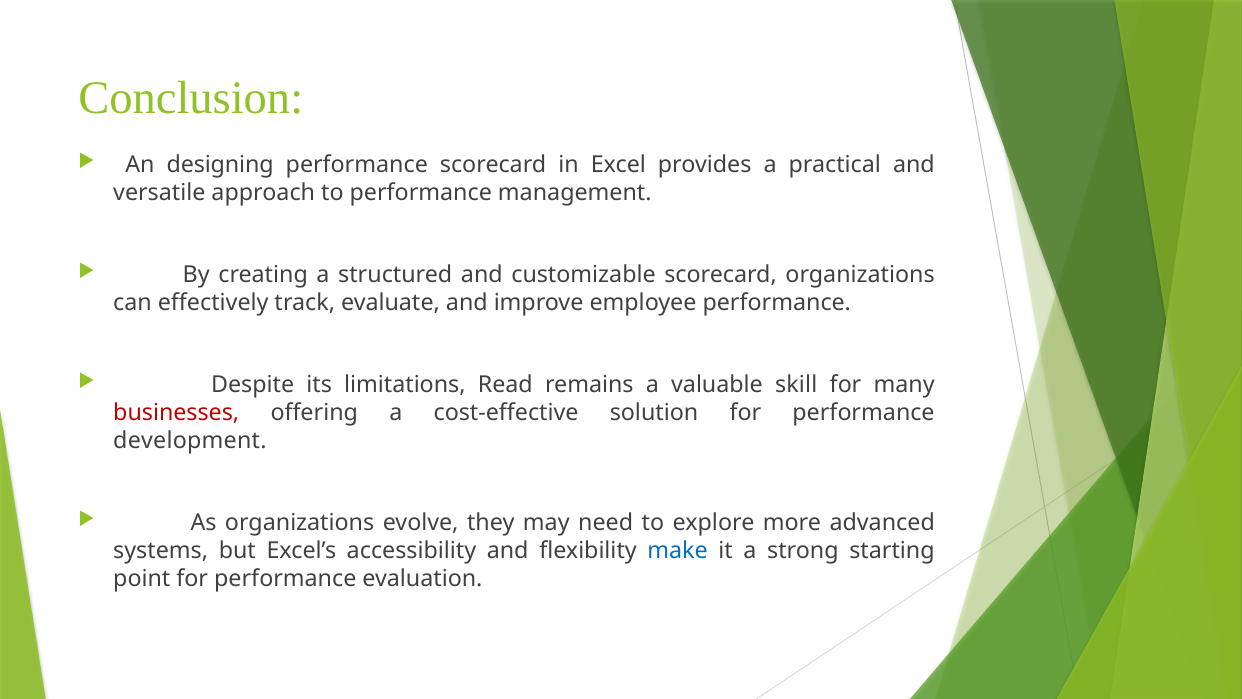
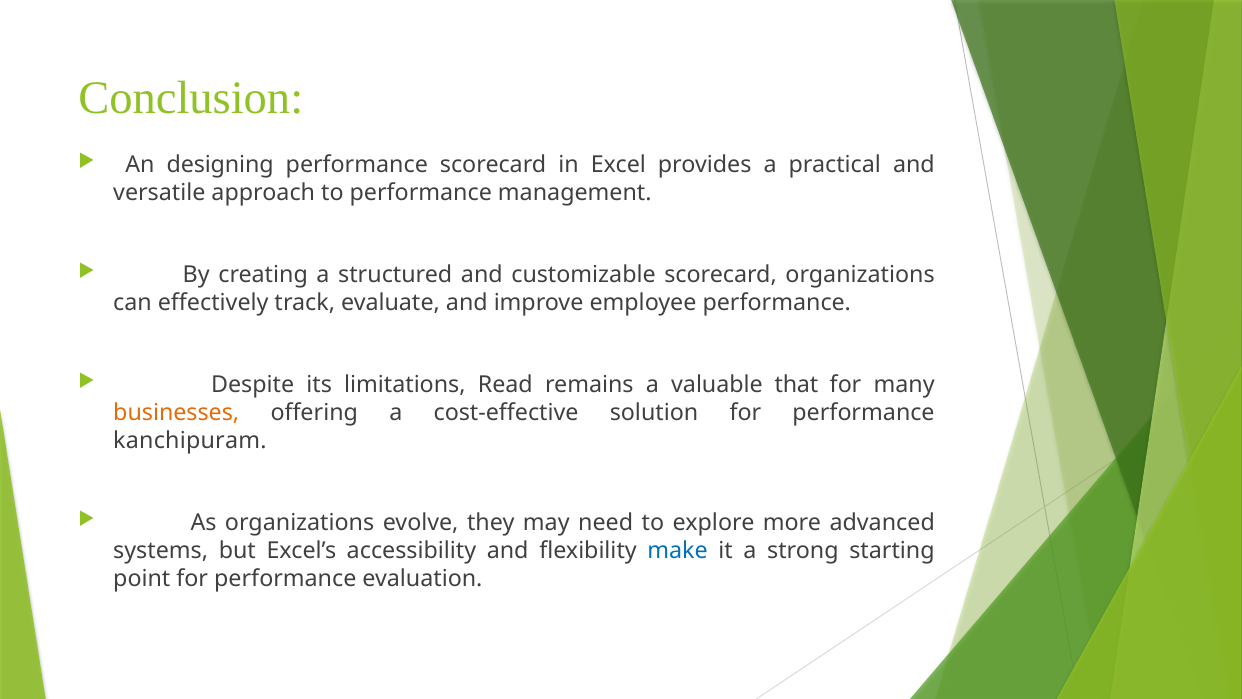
skill: skill -> that (796, 384)
businesses colour: red -> orange (176, 412)
development: development -> kanchipuram (190, 440)
